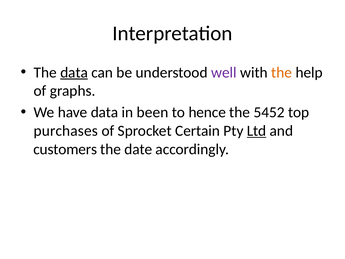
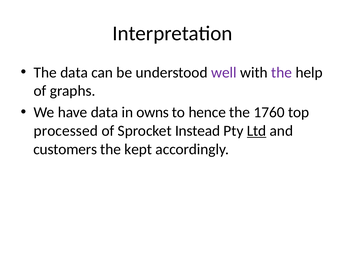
data underline: present -> none (74, 72)
the colour: orange -> purple (282, 72)
been: been -> owns (153, 112)
5452: 5452 -> 1760 (269, 112)
purchases: purchases -> processed (66, 131)
Certain: Certain -> Instead (198, 131)
date: date -> kept (138, 149)
